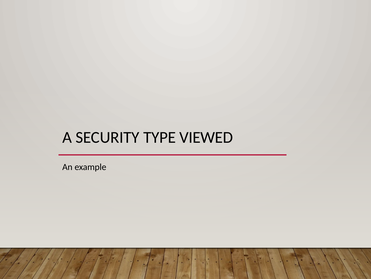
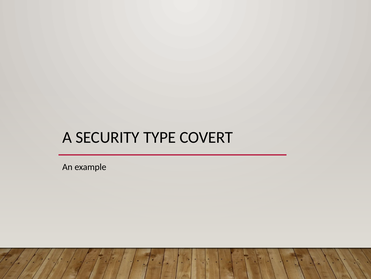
VIEWED: VIEWED -> COVERT (206, 137)
